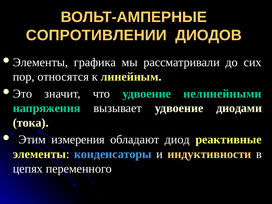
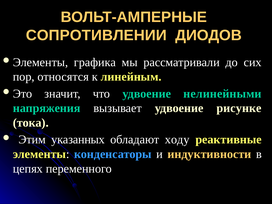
диодами: диодами -> рисунке (239, 108)
измерения: измерения -> указанных (78, 140)
диод: диод -> ходу (177, 140)
